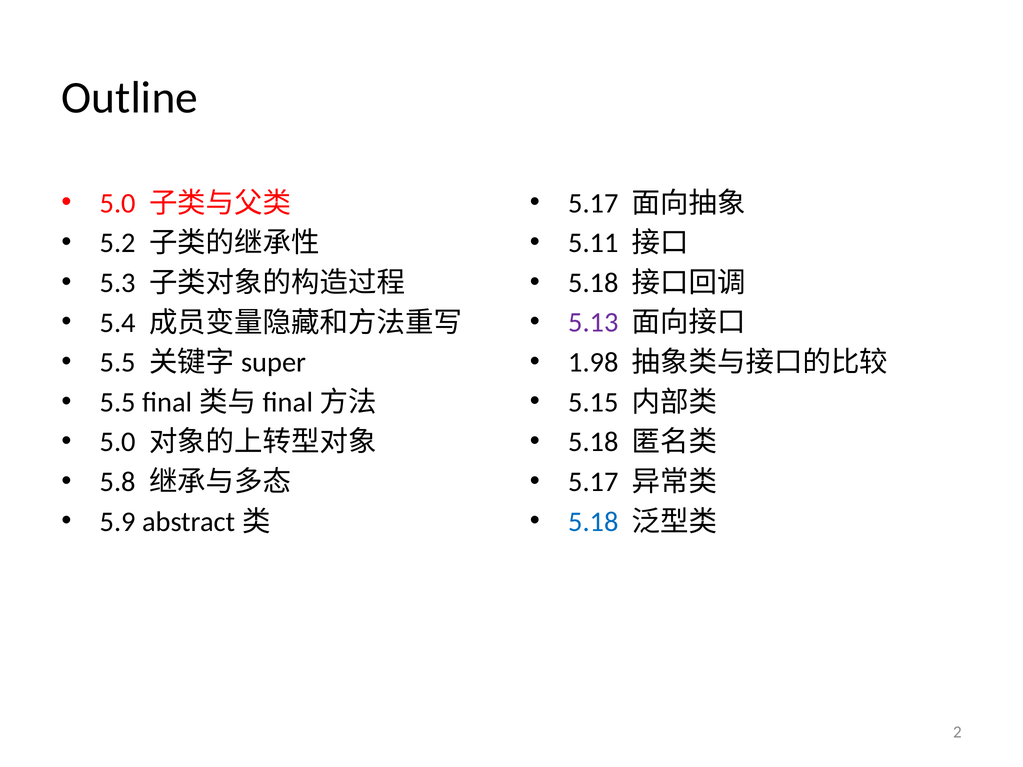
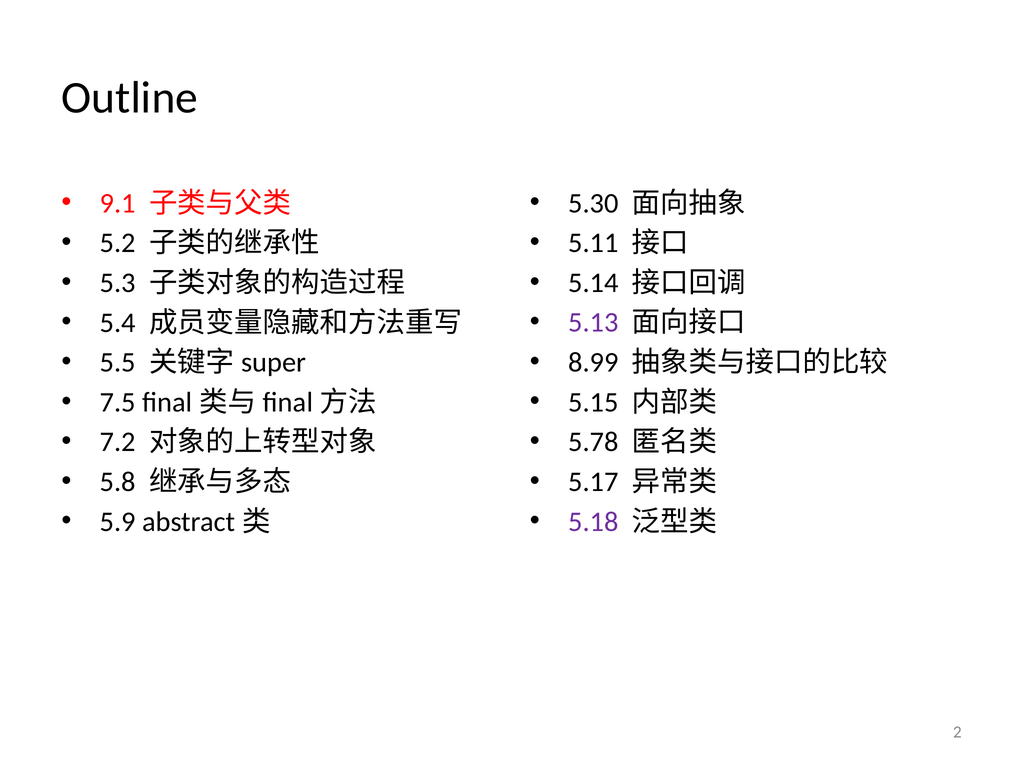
5.0: 5.0 -> 9.1 (118, 203)
5.17: 5.17 -> 5.30 (593, 203)
5.18: 5.18 -> 5.14 (593, 283)
1.98: 1.98 -> 8.99 (593, 363)
5.5: 5.5 -> 7.5 (118, 402)
5.0: 5.0 -> 7.2 (118, 442)
5.18: 5.18 -> 5.78 (593, 442)
5.18 colour: blue -> purple (593, 522)
